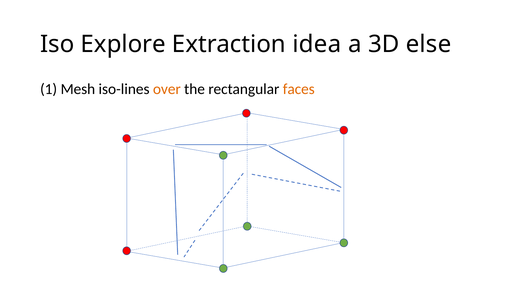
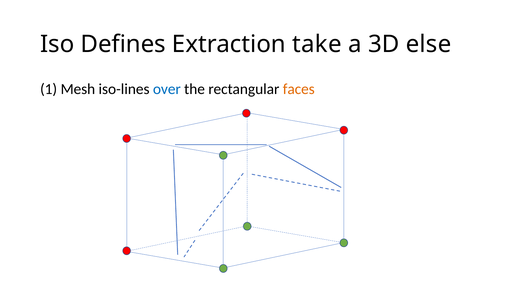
Explore: Explore -> Defines (123, 44)
idea: idea -> take (317, 44)
over colour: orange -> blue (167, 89)
